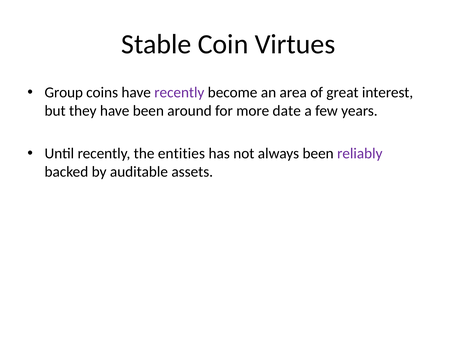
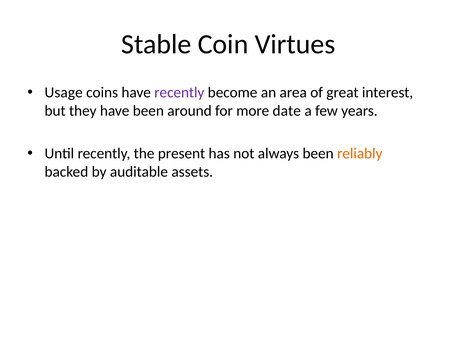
Group: Group -> Usage (64, 92)
entities: entities -> present (181, 153)
reliably colour: purple -> orange (360, 153)
